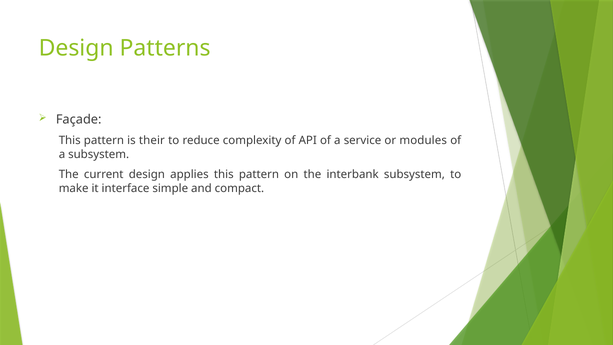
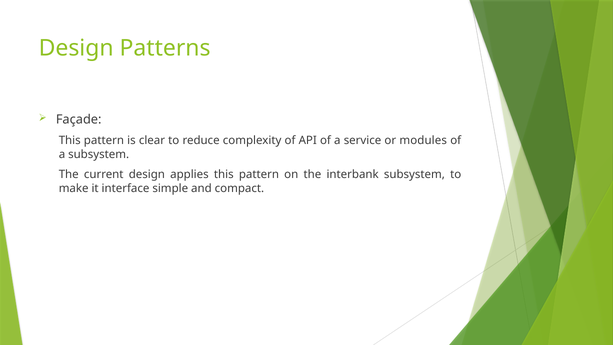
their: their -> clear (152, 140)
